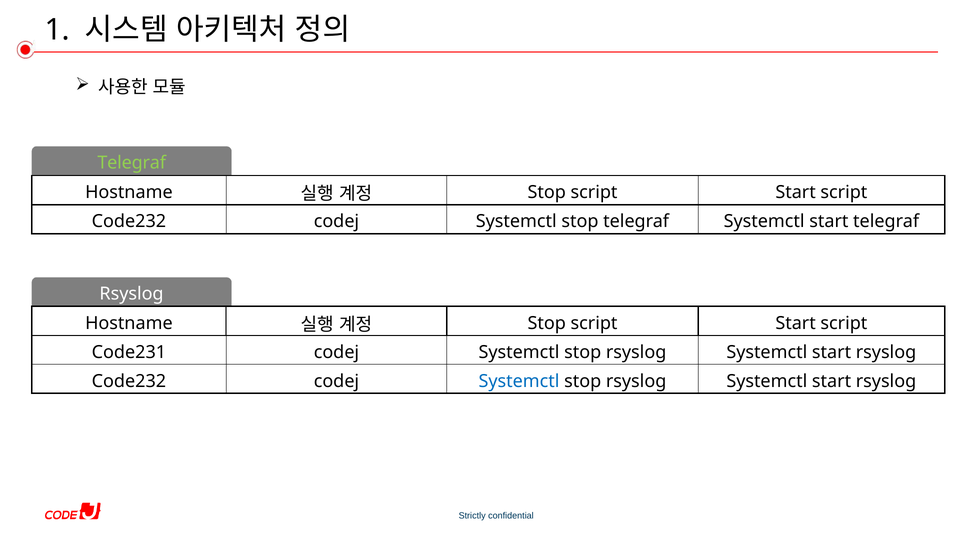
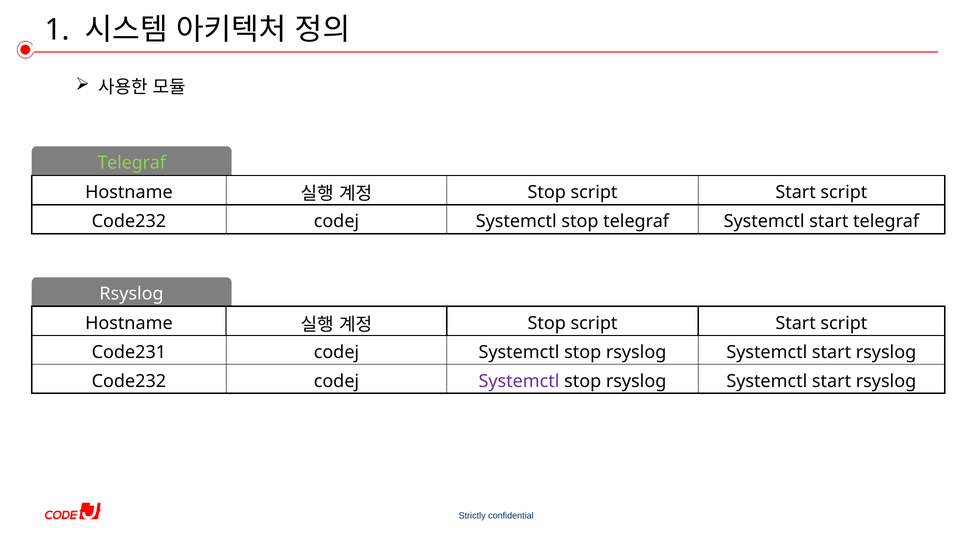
Systemctl colour: blue -> purple (519, 382)
